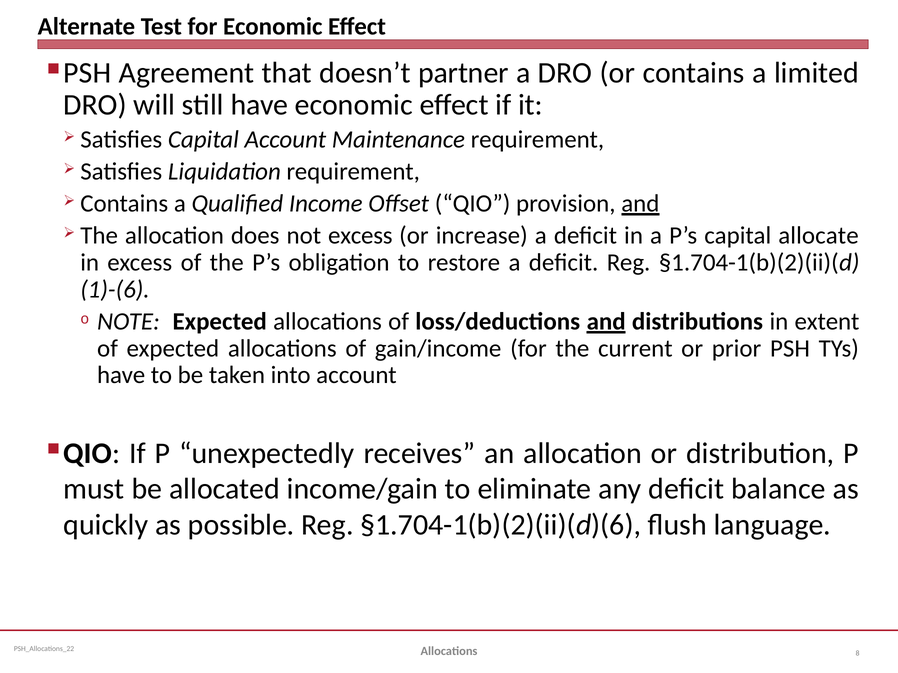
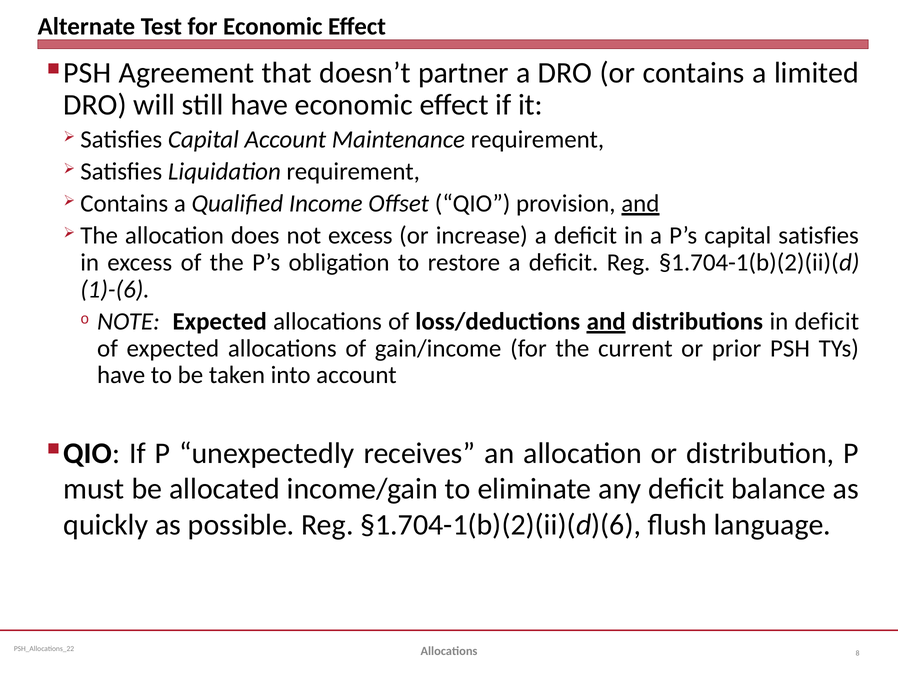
capital allocate: allocate -> satisfies (819, 236)
in extent: extent -> deficit (827, 322)
